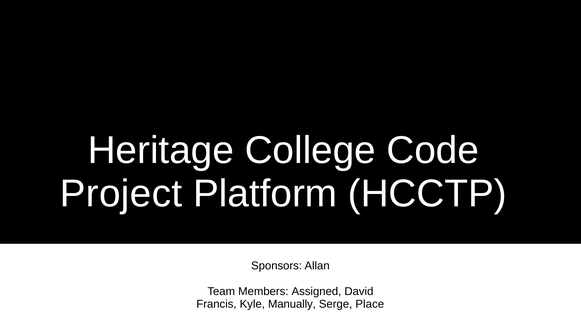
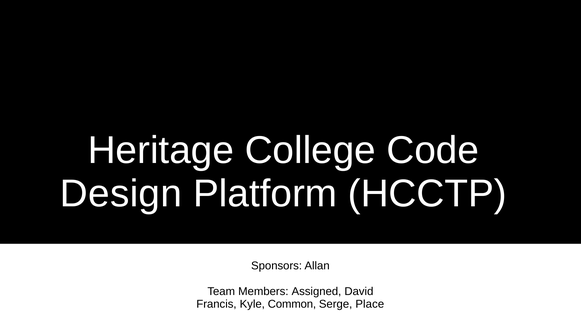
Project: Project -> Design (121, 193)
Manually: Manually -> Common (292, 304)
